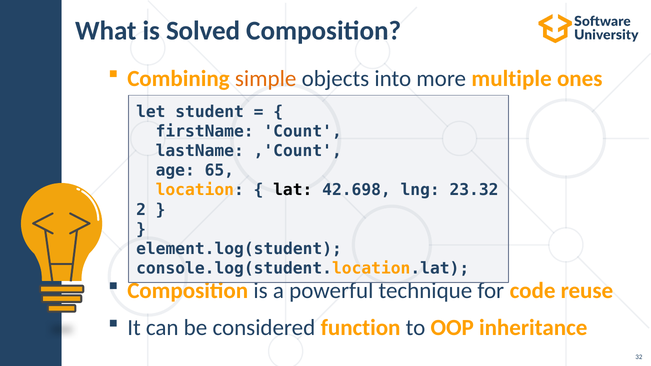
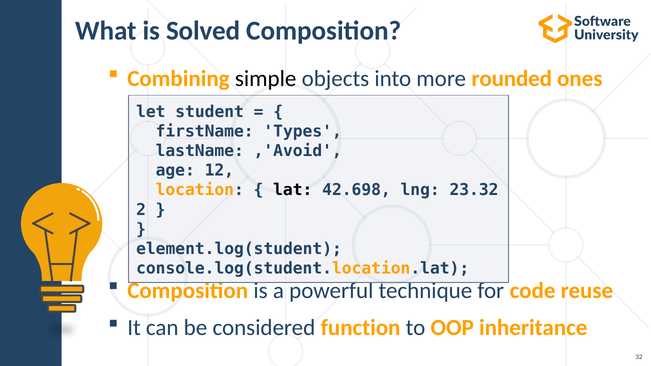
simple colour: orange -> black (266, 79)
multiple: multiple -> rounded (512, 79)
Count: Count -> Types (303, 132)
‚'Count: ‚'Count -> ‚'Avoid (298, 151)
65: 65 -> 12 (219, 171)
